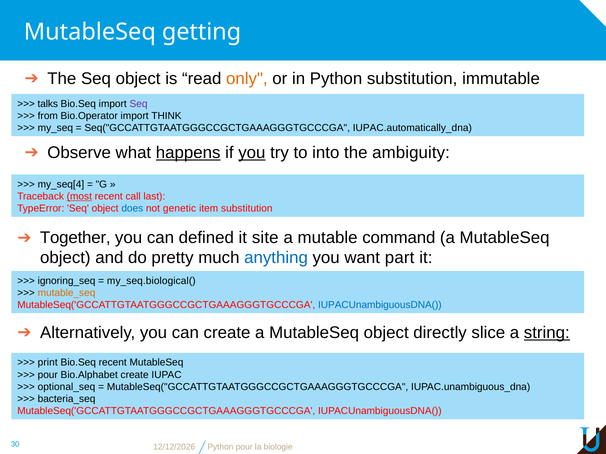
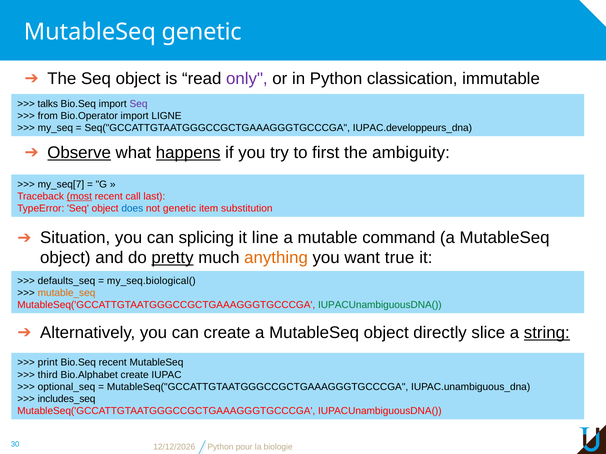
MutableSeq getting: getting -> genetic (202, 32)
only colour: orange -> purple (247, 79)
Python substitution: substitution -> classication (412, 79)
THINK: THINK -> LIGNE (167, 116)
IUPAC.automatically_dna: IUPAC.automatically_dna -> IUPAC.developpeurs_dna (412, 128)
Observe underline: none -> present (79, 153)
you underline: present -> none (252, 153)
into: into -> first (326, 153)
my_seq[4: my_seq[4 -> my_seq[7 (61, 185)
Together: Together -> Situation (75, 238)
defined: defined -> splicing (206, 238)
site: site -> line (265, 238)
pretty underline: none -> present (173, 258)
anything colour: blue -> orange (276, 258)
part: part -> true (400, 258)
ignoring_seq: ignoring_seq -> defaults_seq (66, 281)
IUPACUnambiguousDNA( colour: blue -> green (380, 305)
pour: pour -> third (48, 375)
bacteria_seq: bacteria_seq -> includes_seq (67, 399)
